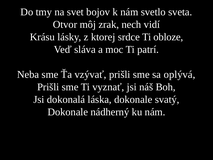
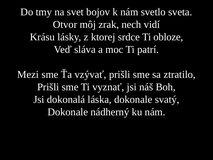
Neba: Neba -> Mezi (28, 74)
oplývá: oplývá -> ztratilo (180, 74)
